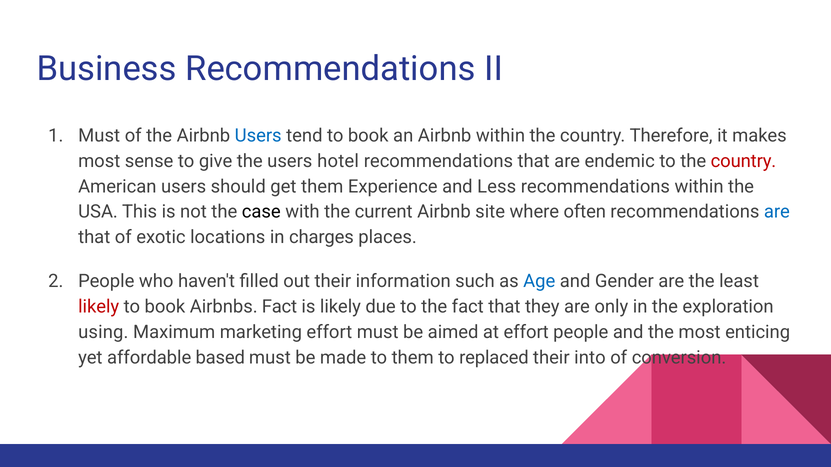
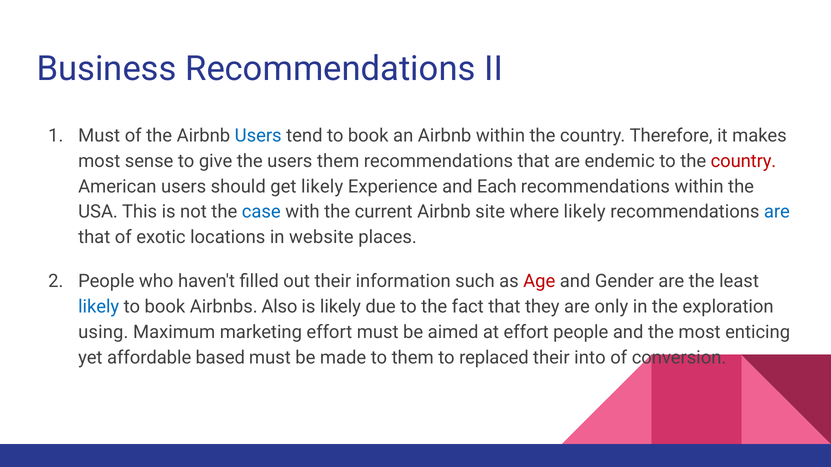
users hotel: hotel -> them (338, 161)
get them: them -> likely (322, 187)
Less: Less -> Each (497, 187)
case colour: black -> blue (261, 212)
where often: often -> likely (585, 212)
charges: charges -> website (321, 238)
Age colour: blue -> red (539, 281)
likely colour: red -> blue (99, 307)
Airbnbs Fact: Fact -> Also (279, 307)
